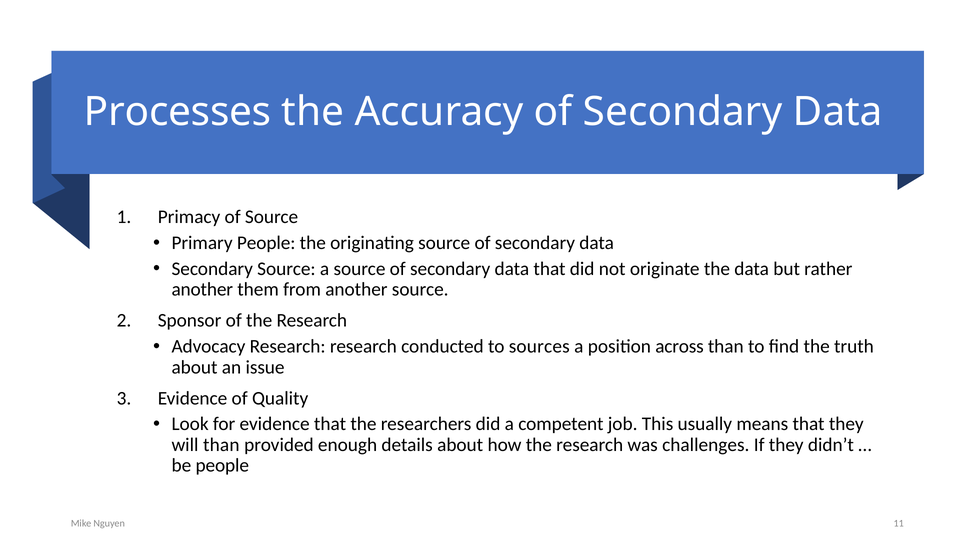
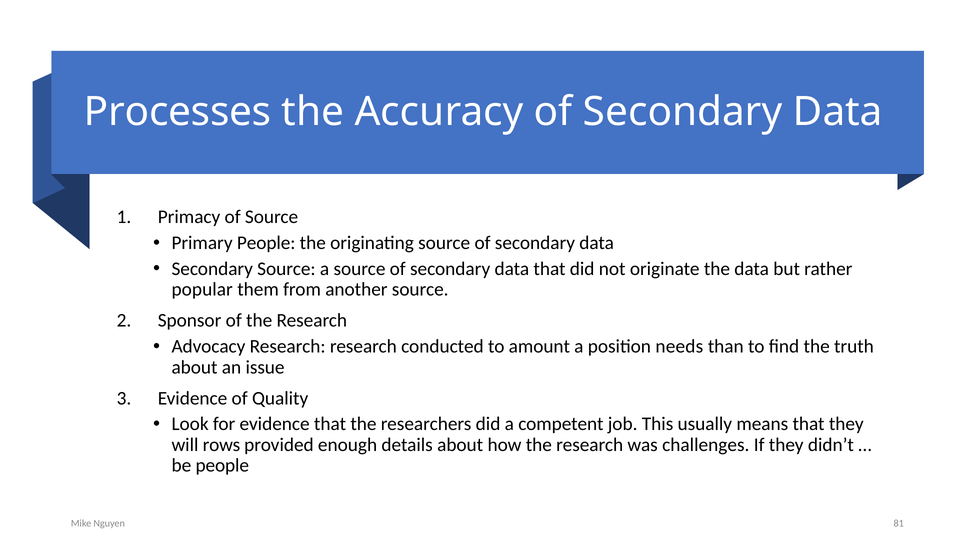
another: another -> popular (202, 290)
sources: sources -> amount (539, 347)
across: across -> needs (679, 347)
will than: than -> rows (221, 445)
11: 11 -> 81 (899, 524)
